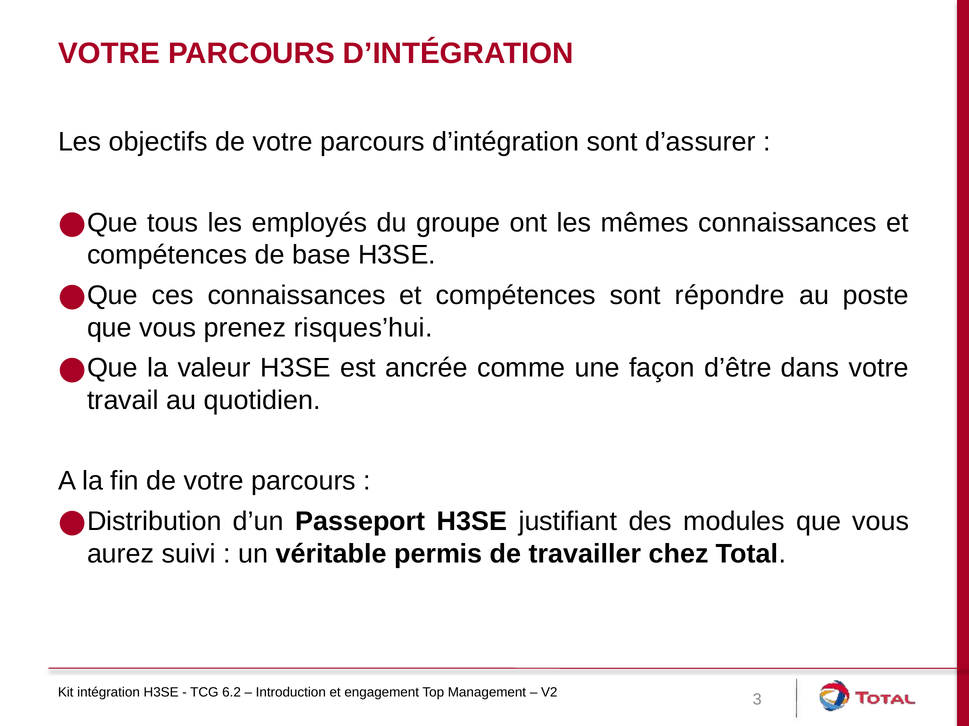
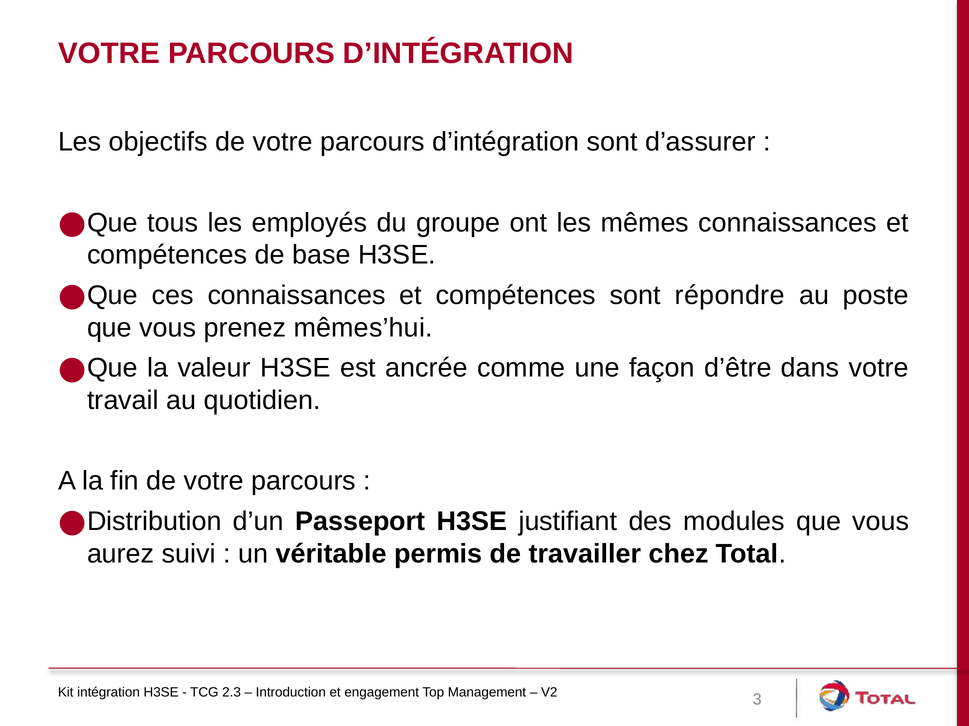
risques’hui: risques’hui -> mêmes’hui (363, 328)
6.2: 6.2 -> 2.3 (232, 693)
